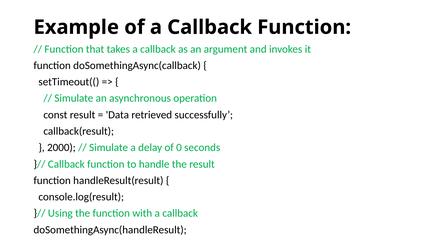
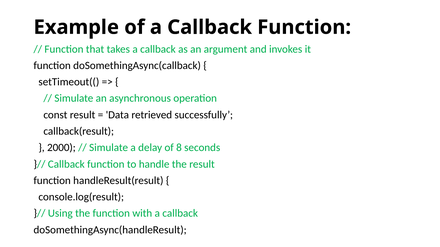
0: 0 -> 8 (179, 148)
